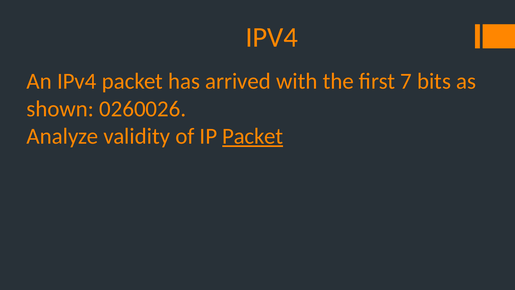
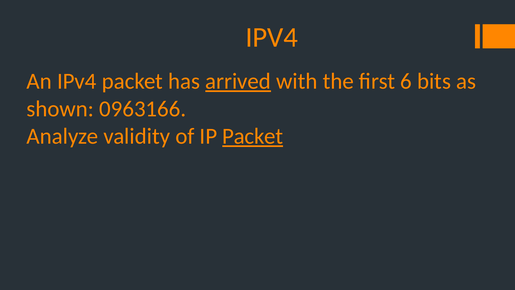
arrived underline: none -> present (238, 81)
7: 7 -> 6 (406, 81)
0260026: 0260026 -> 0963166 (143, 109)
